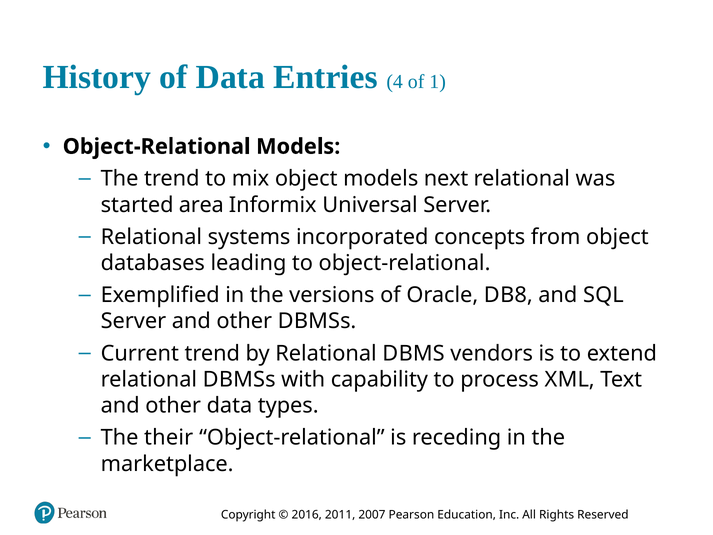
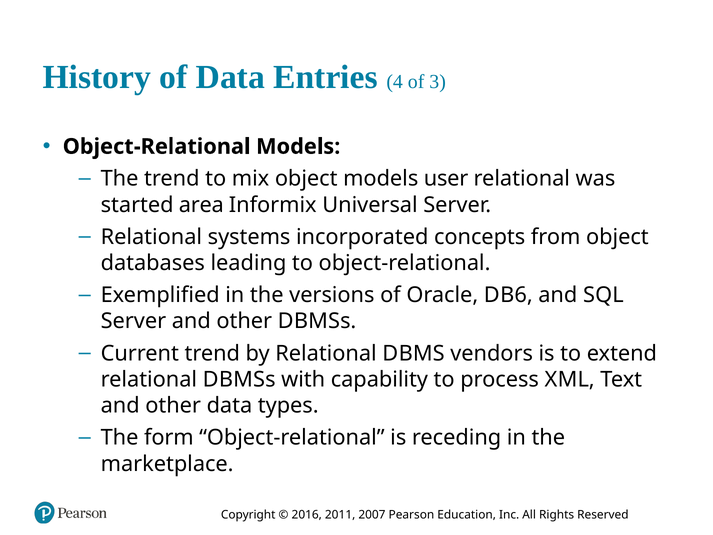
1: 1 -> 3 (438, 82)
next: next -> user (446, 179)
8: 8 -> 6 (524, 295)
their: their -> form (169, 438)
